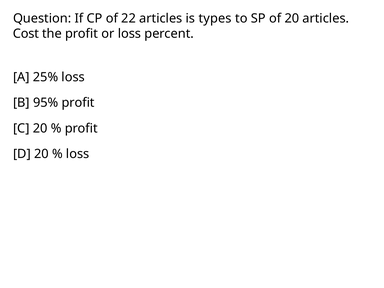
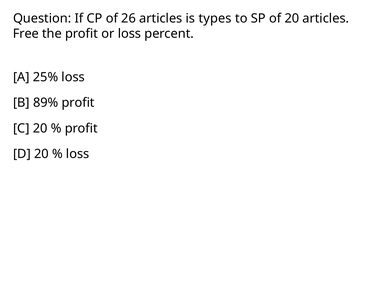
22: 22 -> 26 (129, 18)
Cost: Cost -> Free (26, 34)
95%: 95% -> 89% (46, 103)
